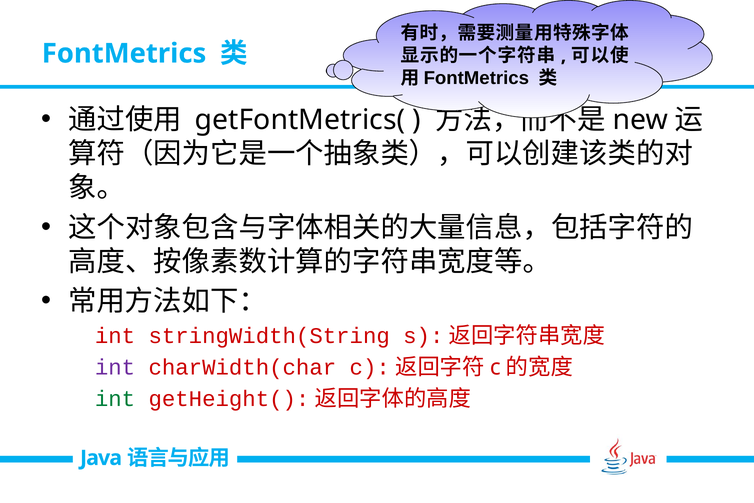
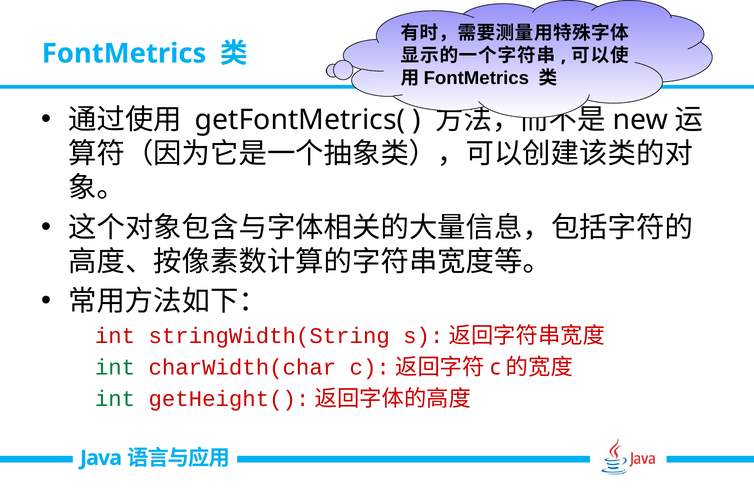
int colour: purple -> green (115, 367)
